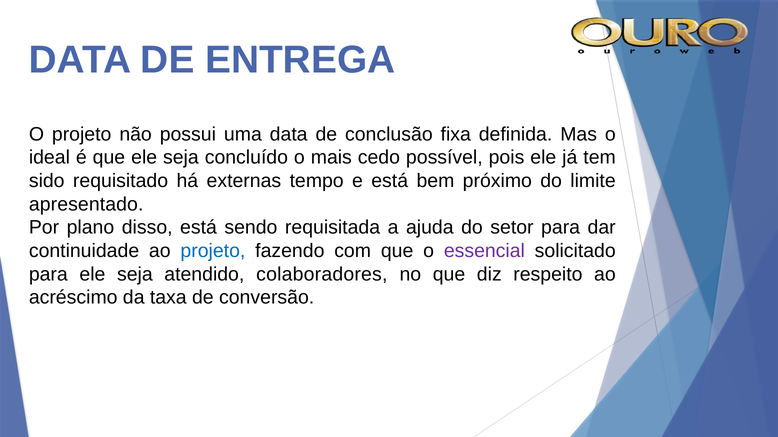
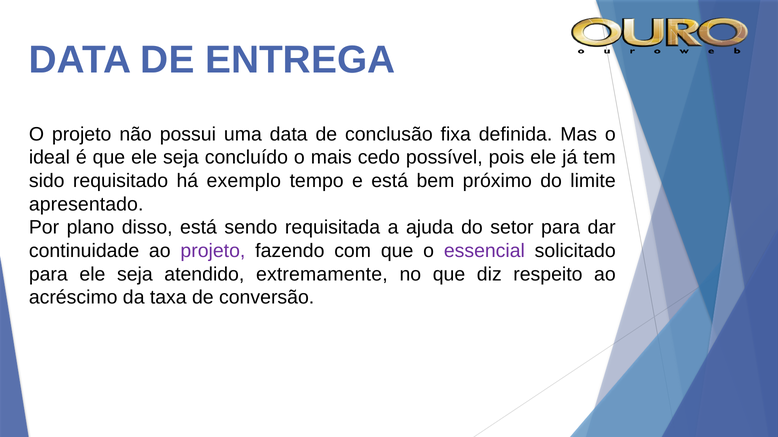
externas: externas -> exemplo (244, 181)
projeto colour: blue -> purple (213, 251)
colaboradores: colaboradores -> extremamente (322, 275)
